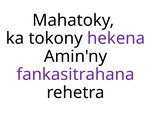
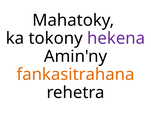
fankasitrahana colour: purple -> orange (75, 75)
